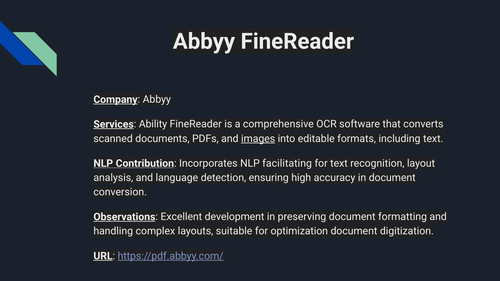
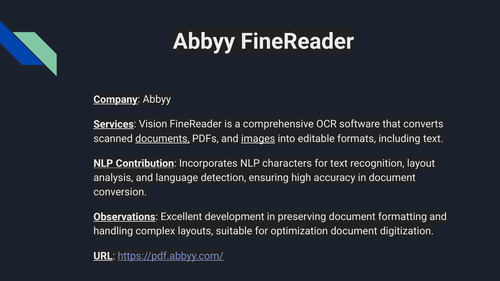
Ability: Ability -> Vision (153, 124)
documents underline: none -> present (162, 139)
facilitating: facilitating -> characters (287, 163)
